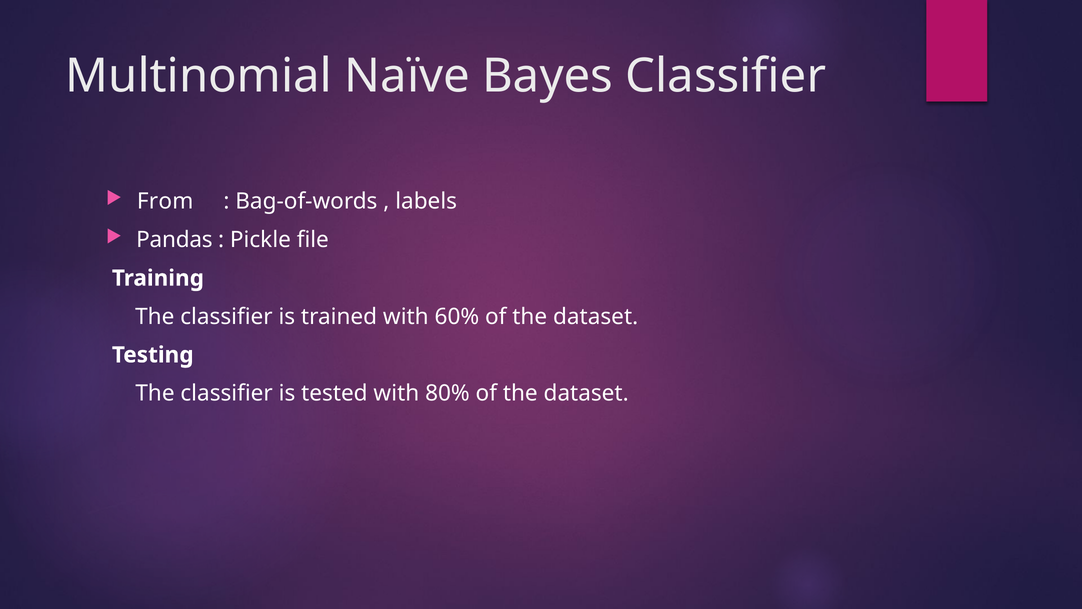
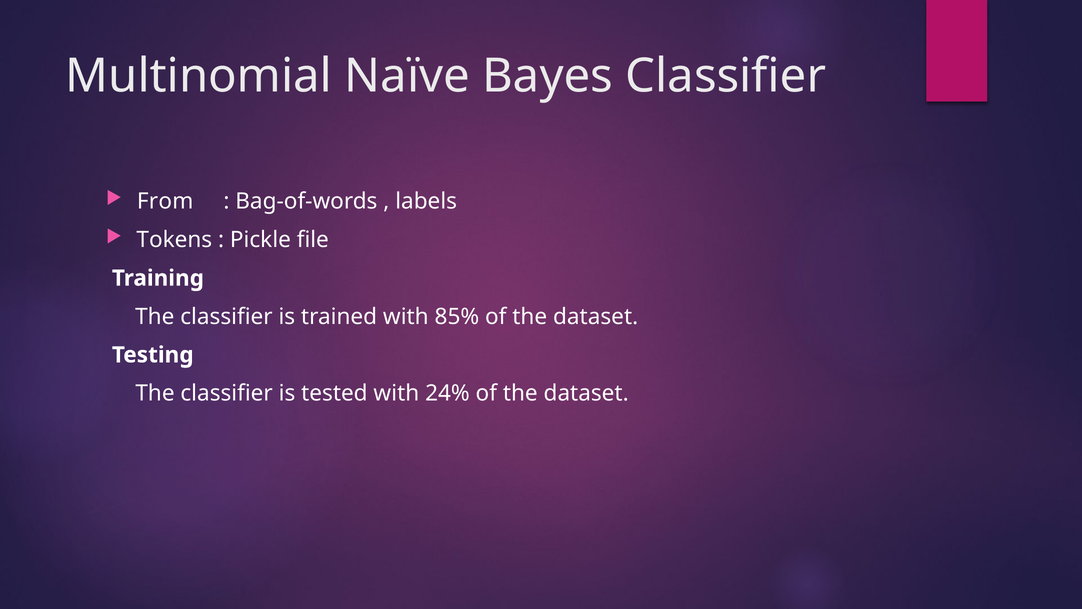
Pandas: Pandas -> Tokens (174, 240)
60%: 60% -> 85% (457, 316)
80%: 80% -> 24% (447, 393)
